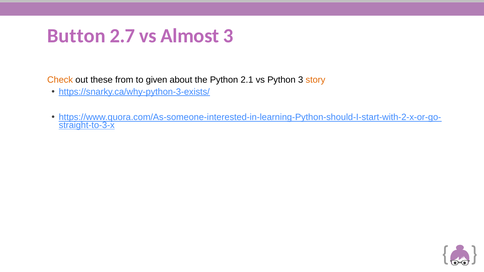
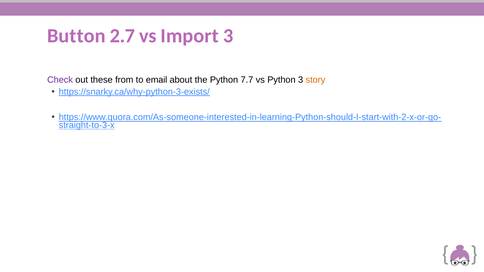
Almost: Almost -> Import (190, 36)
Check colour: orange -> purple (60, 80)
given: given -> email (157, 80)
2.1: 2.1 -> 7.7 (247, 80)
